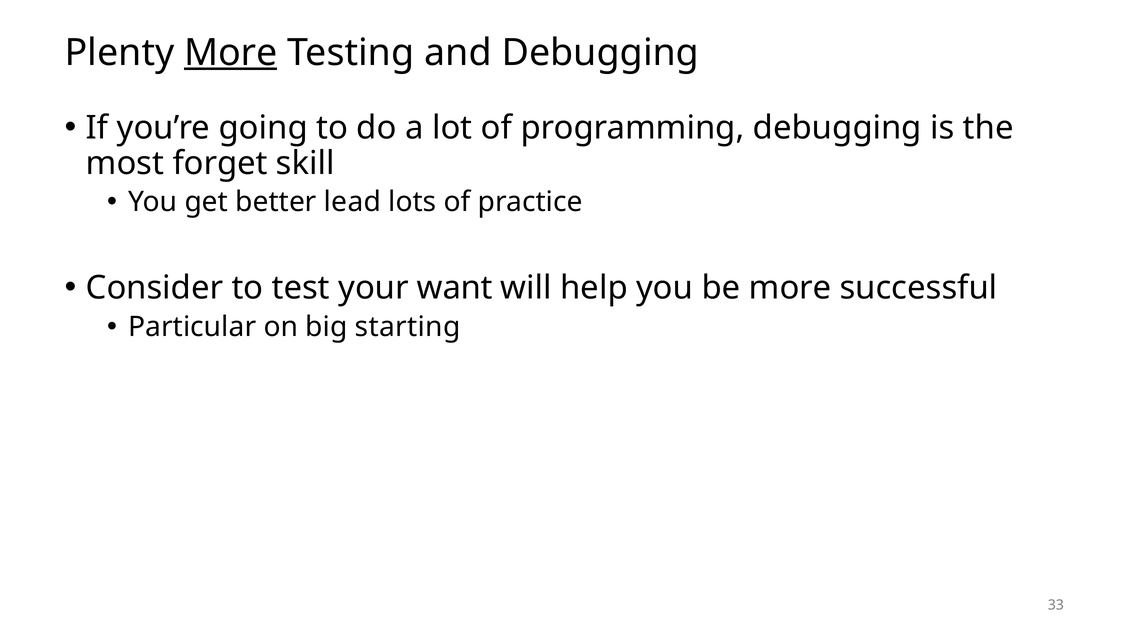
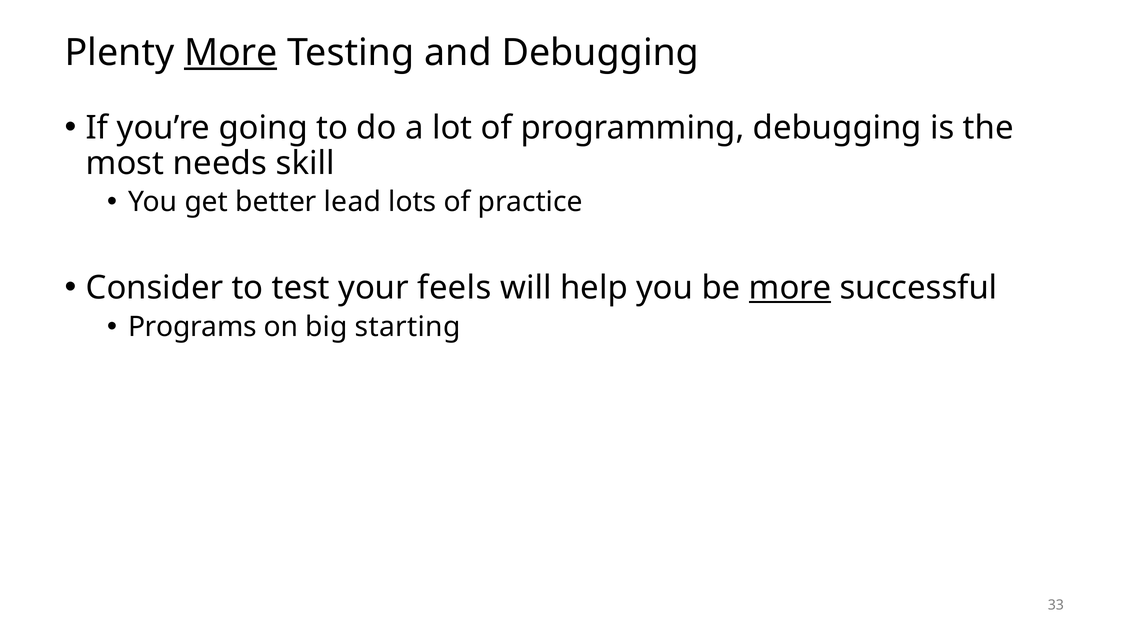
forget: forget -> needs (220, 163)
want: want -> feels (454, 288)
more underline: none -> present (790, 288)
Particular: Particular -> Programs (192, 327)
